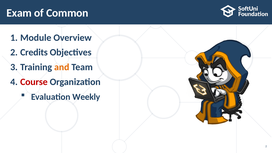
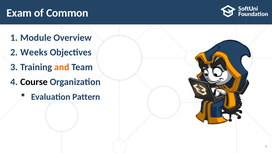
Credits: Credits -> Weeks (34, 52)
Course colour: red -> black (34, 82)
Weekly: Weekly -> Pattern (86, 97)
